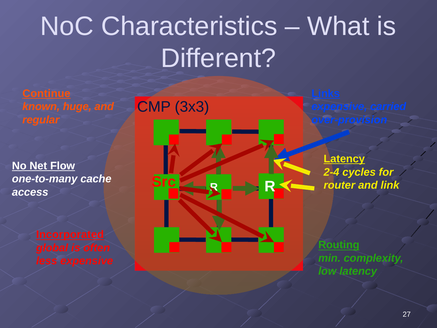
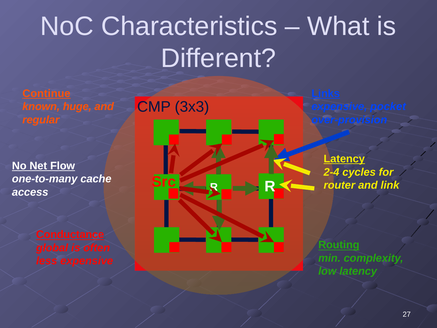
carried: carried -> pocket (388, 107)
Incorporated: Incorporated -> Conductance (70, 235)
